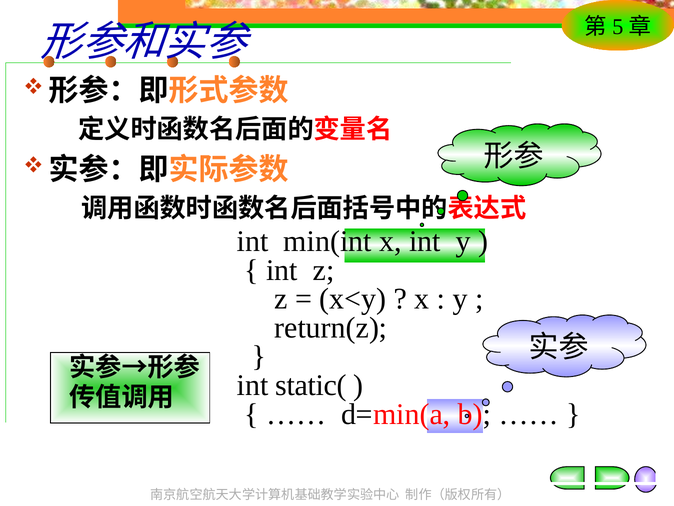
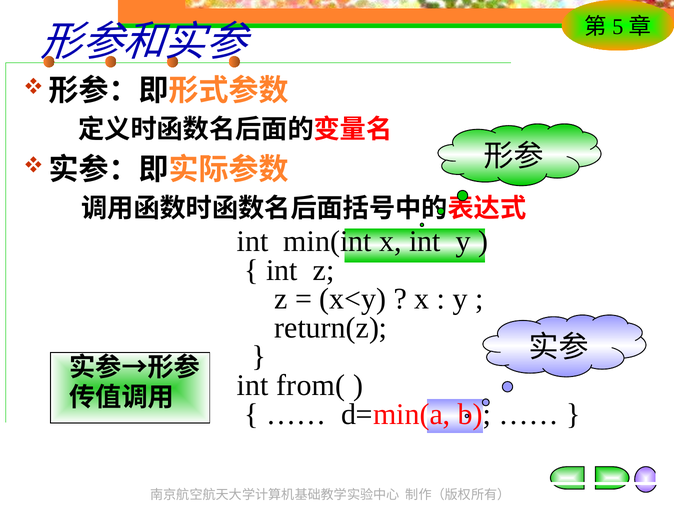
static(: static( -> from( (311, 385)
